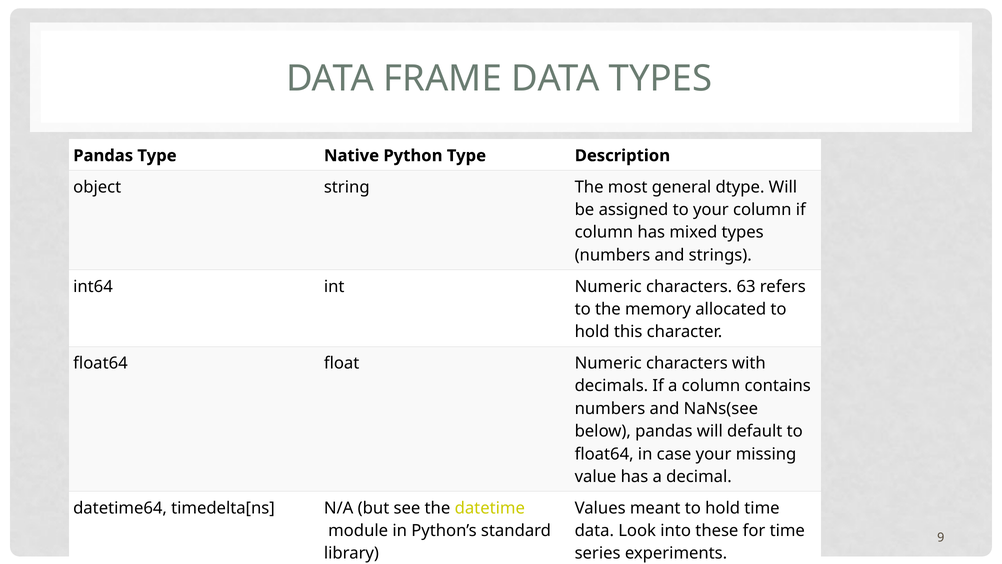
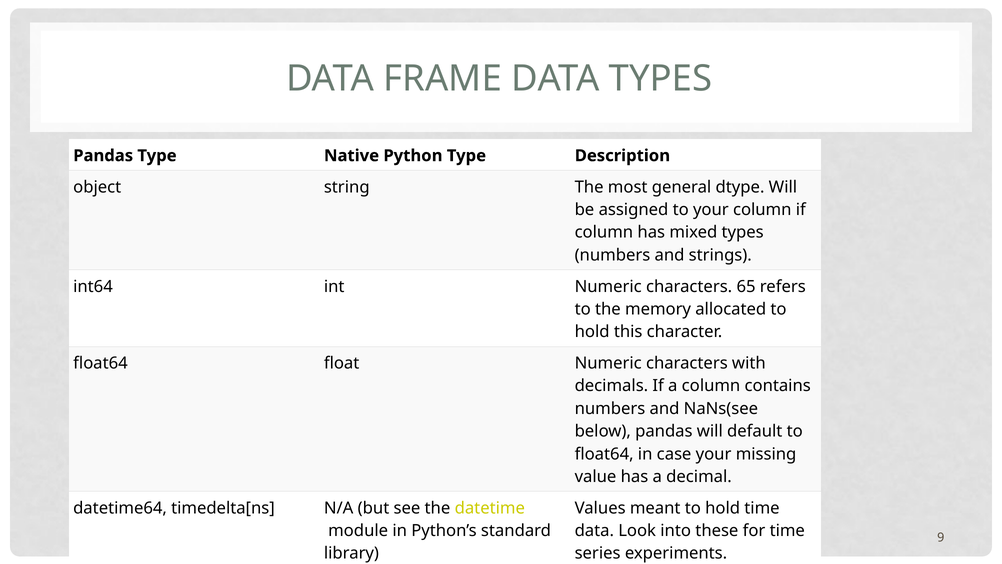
63: 63 -> 65 (746, 286)
